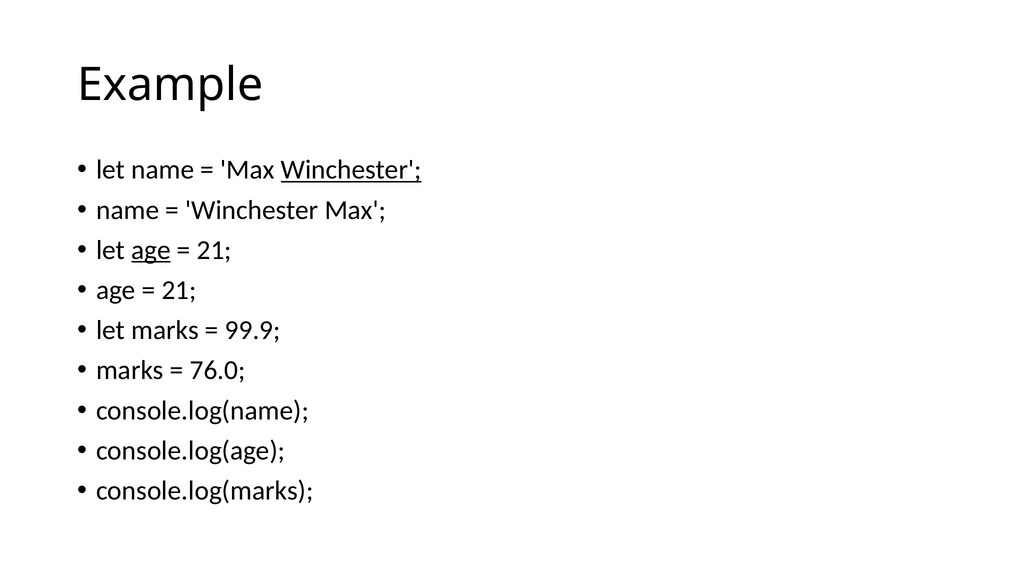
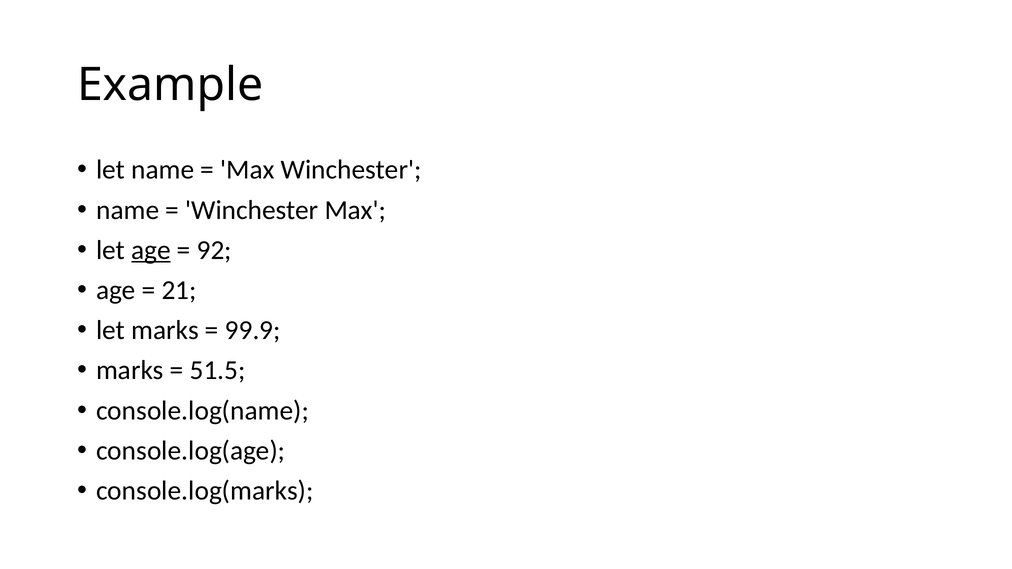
Winchester underline: present -> none (351, 170)
21: 21 -> 92 (214, 250)
76.0: 76.0 -> 51.5 (218, 371)
